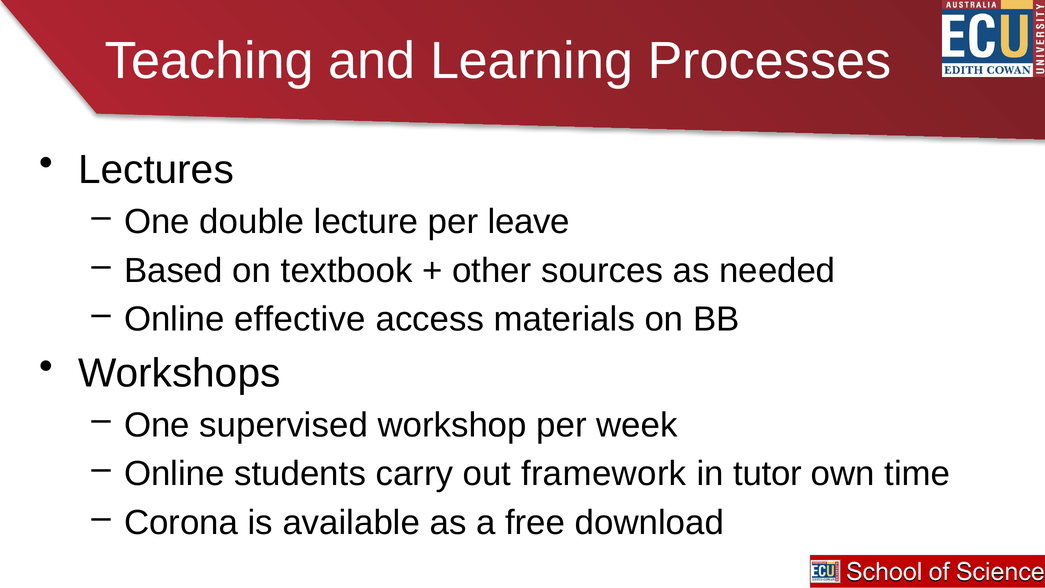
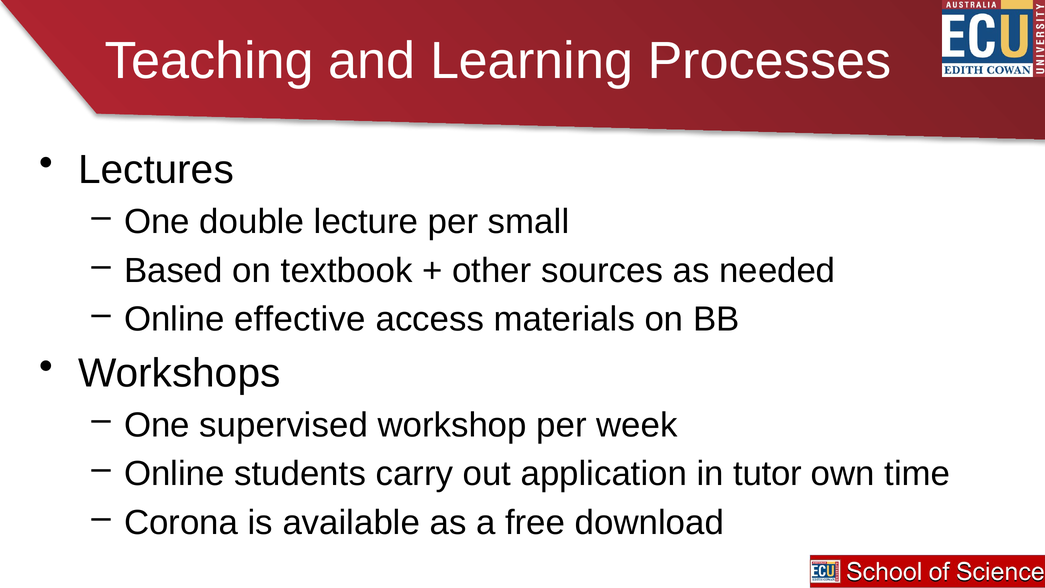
leave: leave -> small (529, 222)
framework: framework -> application (604, 474)
